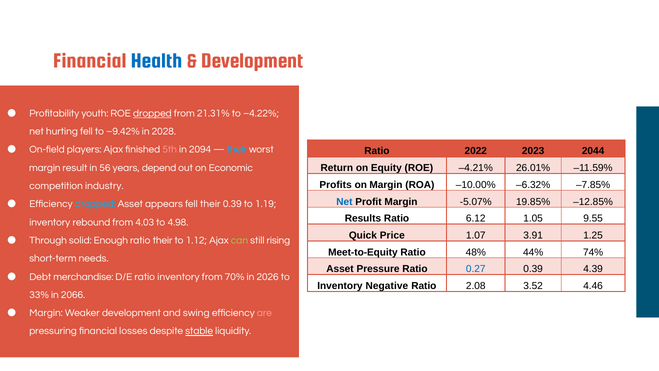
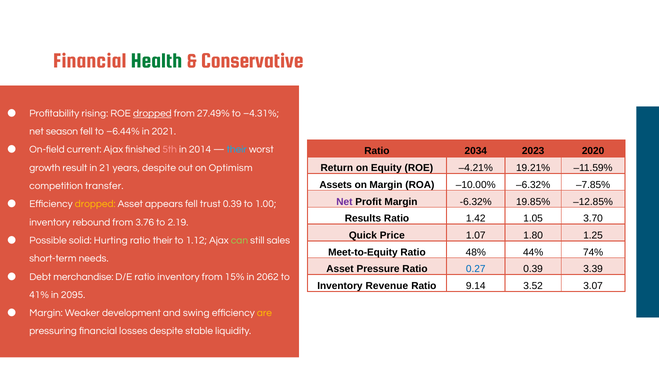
Health colour: blue -> green (157, 60)
Development: Development -> Conservative (252, 60)
youth: youth -> rising (95, 113)
21.31%: 21.31% -> 27.49% (213, 113)
–4.22%: –4.22% -> –4.31% (261, 113)
hurting: hurting -> season (62, 131)
–9.42%: –9.42% -> –6.44% (123, 131)
2028: 2028 -> 2021 (164, 131)
players: players -> current (84, 150)
2094: 2094 -> 2014 (200, 150)
2022: 2022 -> 2034 (476, 151)
2044: 2044 -> 2020 (593, 151)
26.01%: 26.01% -> 19.21% (533, 168)
margin: margin -> growth (45, 168)
56: 56 -> 21 (105, 168)
years depend: depend -> despite (159, 168)
Economic: Economic -> Optimism (231, 168)
Profits: Profits -> Assets (336, 185)
industry: industry -> transfer (104, 186)
Net colour: blue -> purple (344, 202)
-5.07%: -5.07% -> -6.32% (476, 202)
dropped colour: light blue -> yellow (95, 204)
fell their: their -> trust (210, 204)
1.19: 1.19 -> 1.00 (266, 204)
6.12: 6.12 -> 1.42 (476, 218)
9.55: 9.55 -> 3.70 (593, 218)
4.03: 4.03 -> 3.76 (145, 222)
4.98: 4.98 -> 2.19 (178, 222)
3.91: 3.91 -> 1.80 (533, 235)
Through: Through -> Possible (48, 240)
Enough: Enough -> Hurting (111, 240)
rising: rising -> sales (278, 240)
4.39: 4.39 -> 3.39 (593, 269)
70%: 70% -> 15% (235, 276)
2026: 2026 -> 2062 (268, 276)
Negative: Negative -> Revenue (387, 286)
2.08: 2.08 -> 9.14 (476, 286)
4.46: 4.46 -> 3.07 (593, 286)
33%: 33% -> 41% (39, 295)
2066: 2066 -> 2095 (73, 295)
are colour: pink -> yellow (264, 313)
stable underline: present -> none (199, 331)
